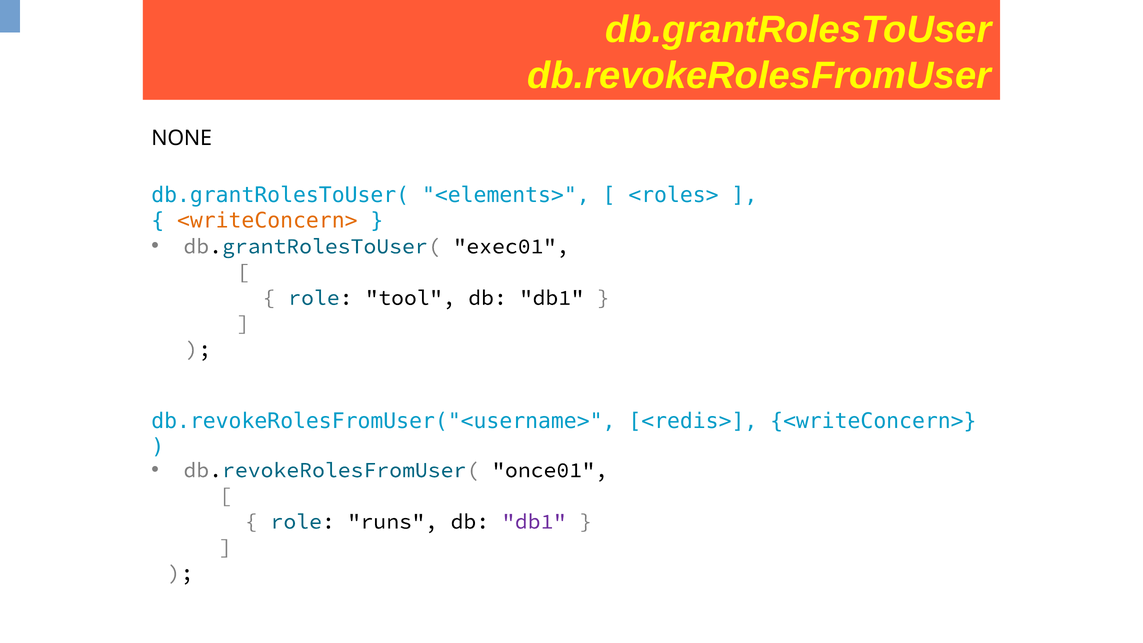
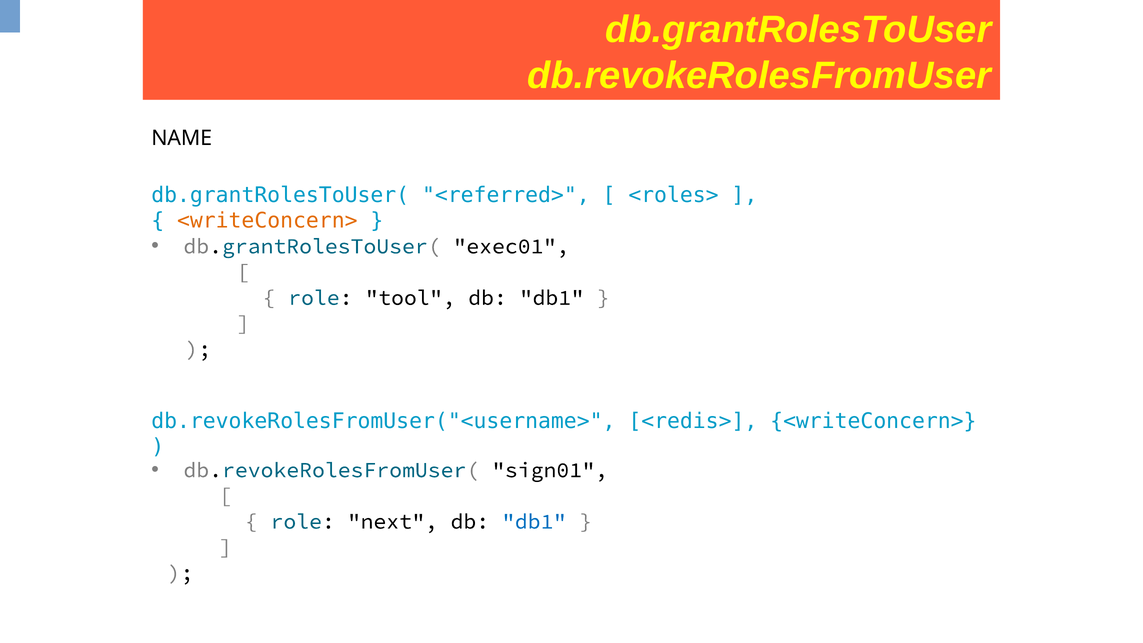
NONE: NONE -> NAME (182, 138)
<elements>: <elements> -> <referred> (506, 195)
once01: once01 -> sign01 (550, 470)
runs: runs -> next (393, 521)
db1 colour: purple -> blue (534, 521)
